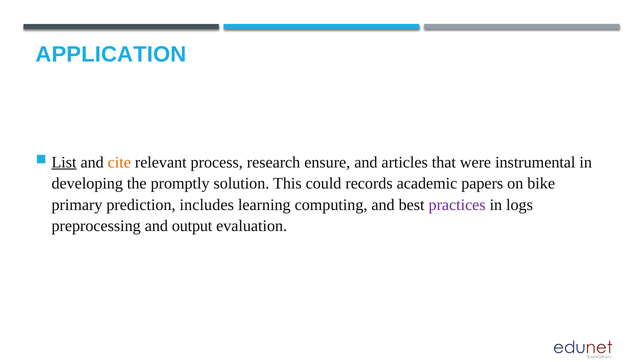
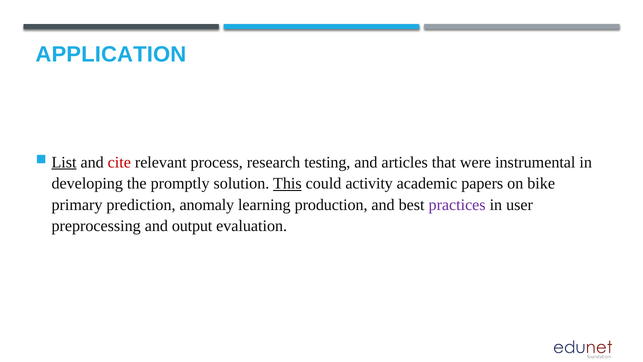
cite colour: orange -> red (119, 162)
ensure: ensure -> testing (327, 162)
This underline: none -> present (287, 183)
records: records -> activity (369, 183)
includes: includes -> anomaly (207, 205)
computing: computing -> production (331, 205)
logs: logs -> user (520, 205)
